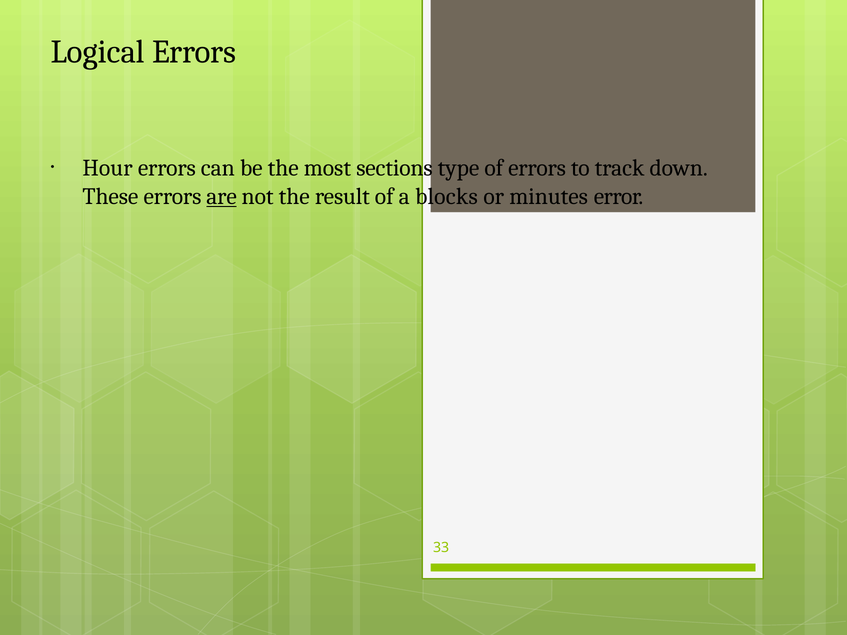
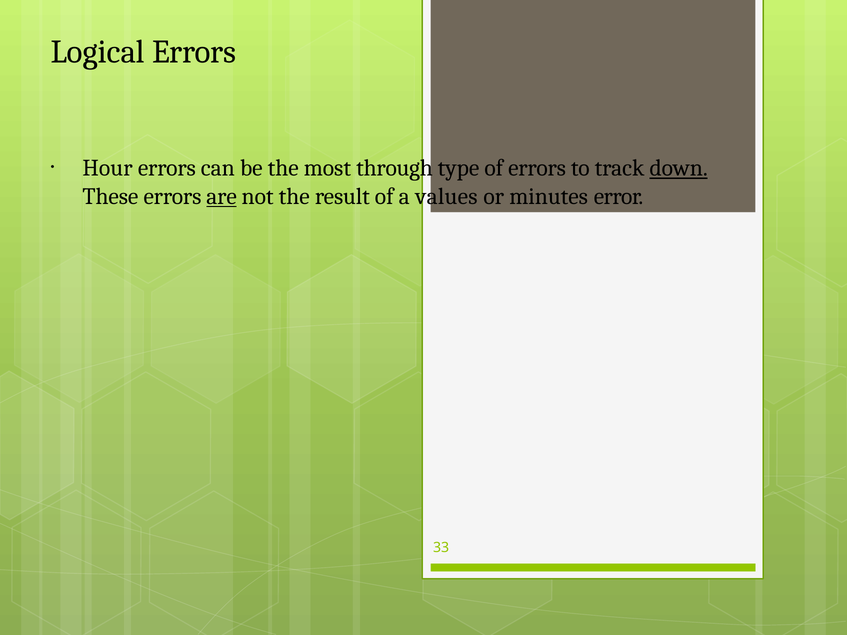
sections: sections -> through (395, 168)
down underline: none -> present (679, 168)
blocks: blocks -> values (446, 196)
